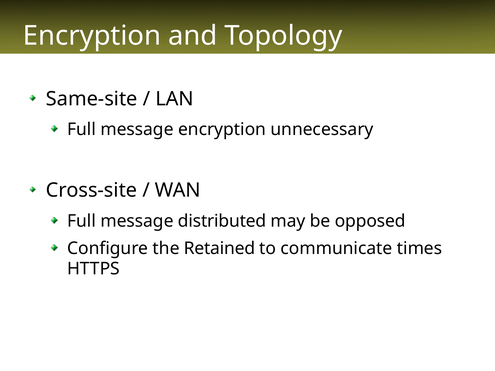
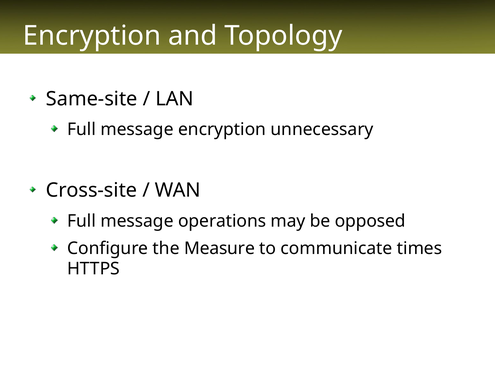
distributed: distributed -> operations (222, 221)
Retained: Retained -> Measure (219, 249)
